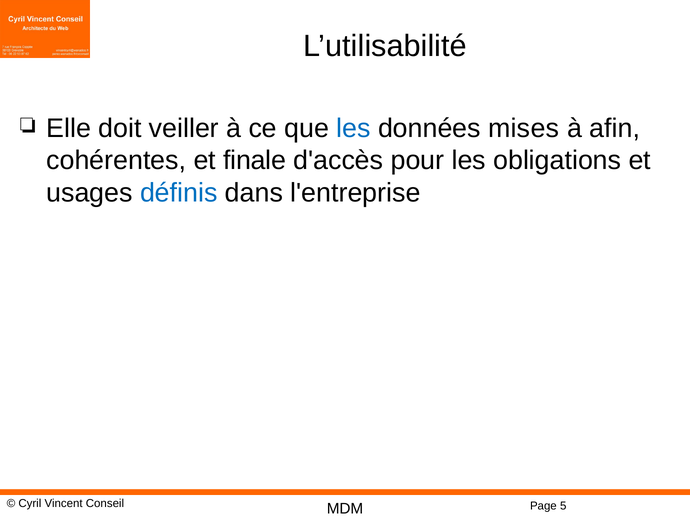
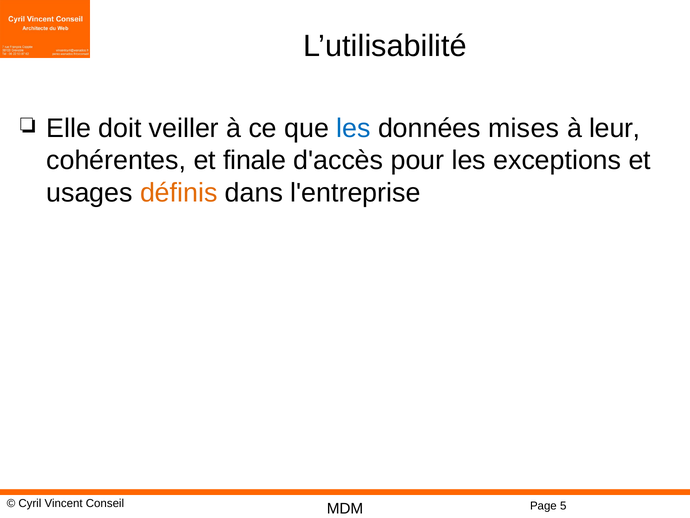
afin: afin -> leur (615, 128)
obligations: obligations -> exceptions (557, 160)
définis colour: blue -> orange (179, 192)
